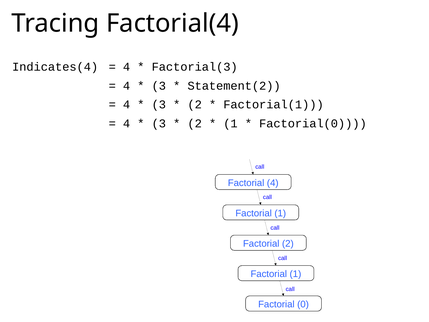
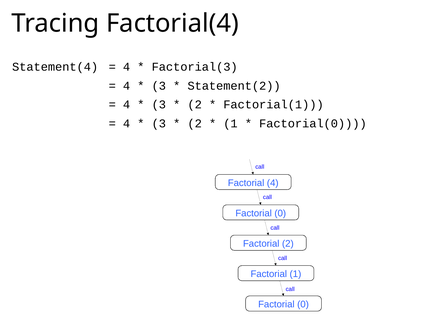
Indicates(4: Indicates(4 -> Statement(4 (55, 67)
1: 1 -> 0 (280, 213)
